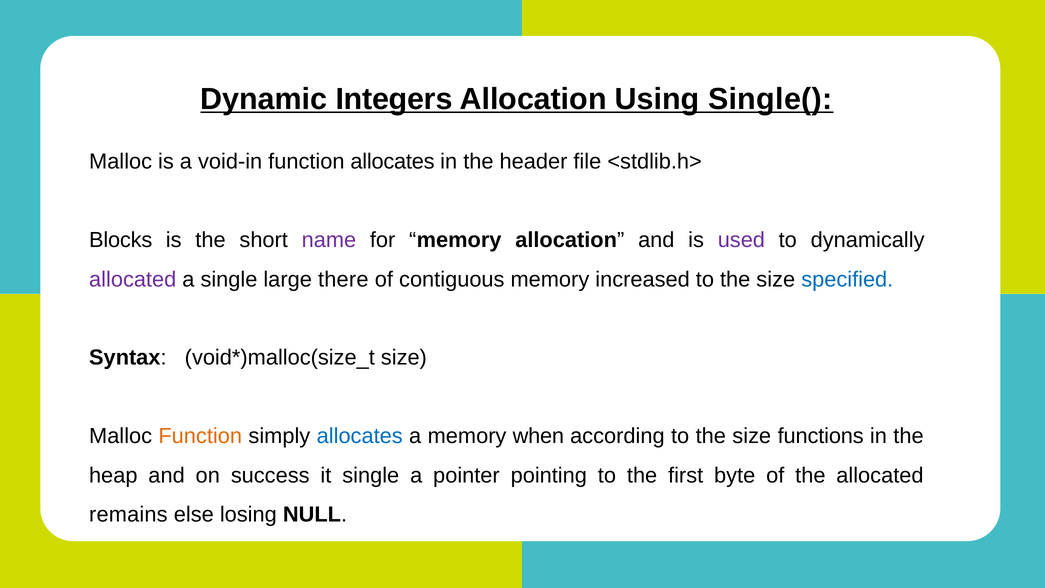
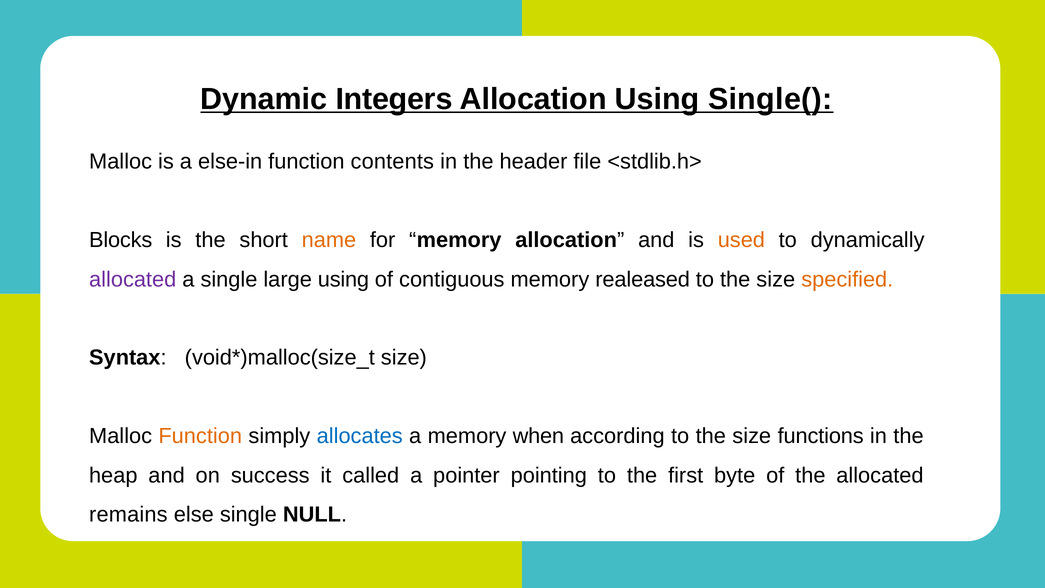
void-in: void-in -> else-in (230, 162)
function allocates: allocates -> contents (392, 162)
name colour: purple -> orange (329, 240)
used colour: purple -> orange (741, 240)
large there: there -> using (343, 279)
increased: increased -> realeased (643, 279)
specified colour: blue -> orange (847, 279)
it single: single -> called (371, 475)
else losing: losing -> single (248, 514)
